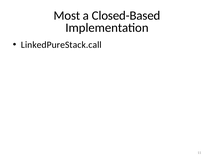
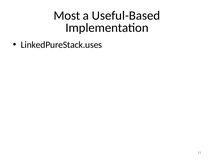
Closed-Based: Closed-Based -> Useful-Based (126, 16)
LinkedPureStack.call: LinkedPureStack.call -> LinkedPureStack.uses (61, 45)
